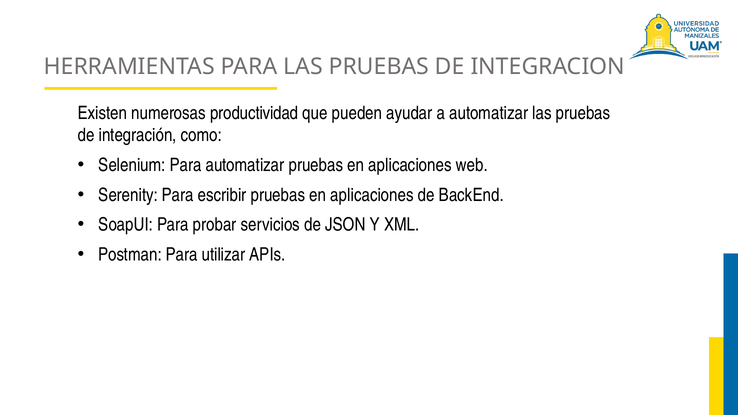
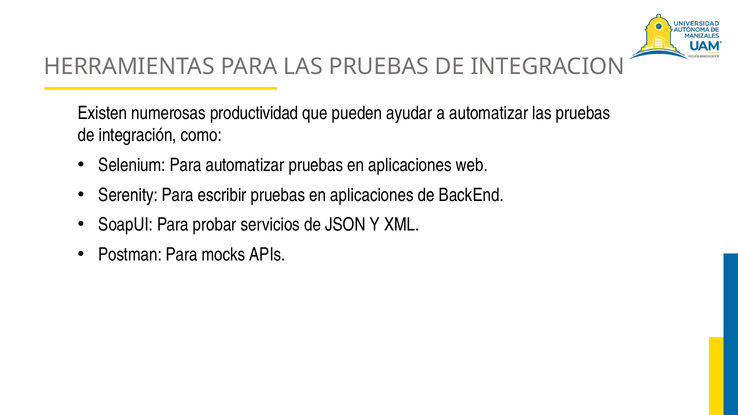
utilizar: utilizar -> mocks (223, 255)
